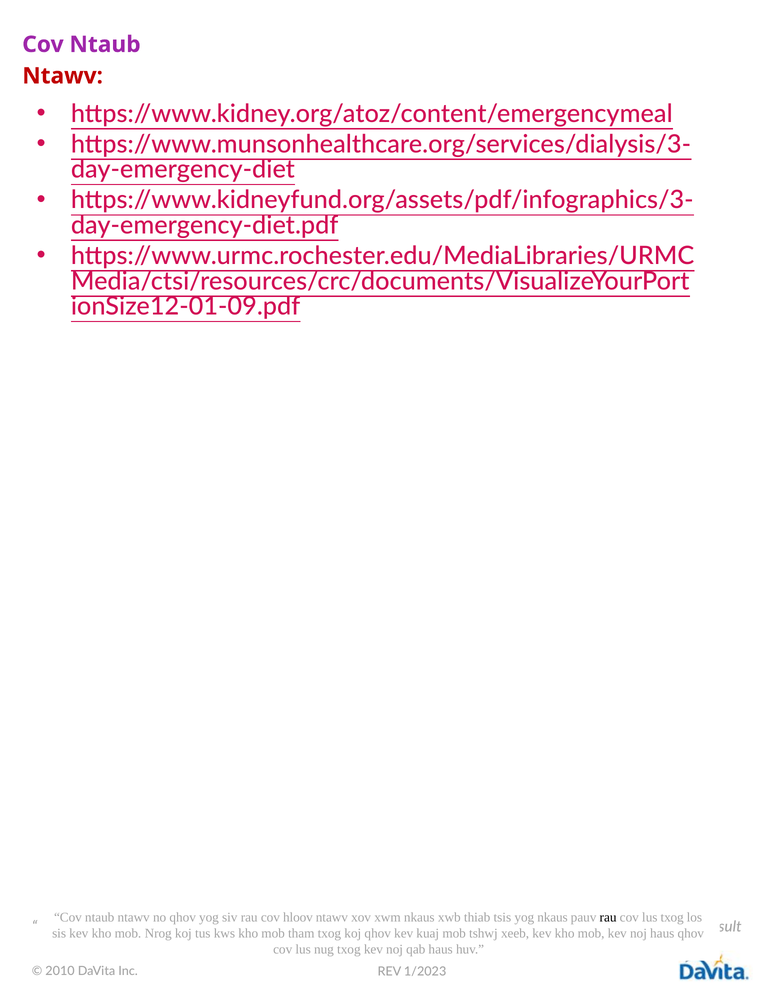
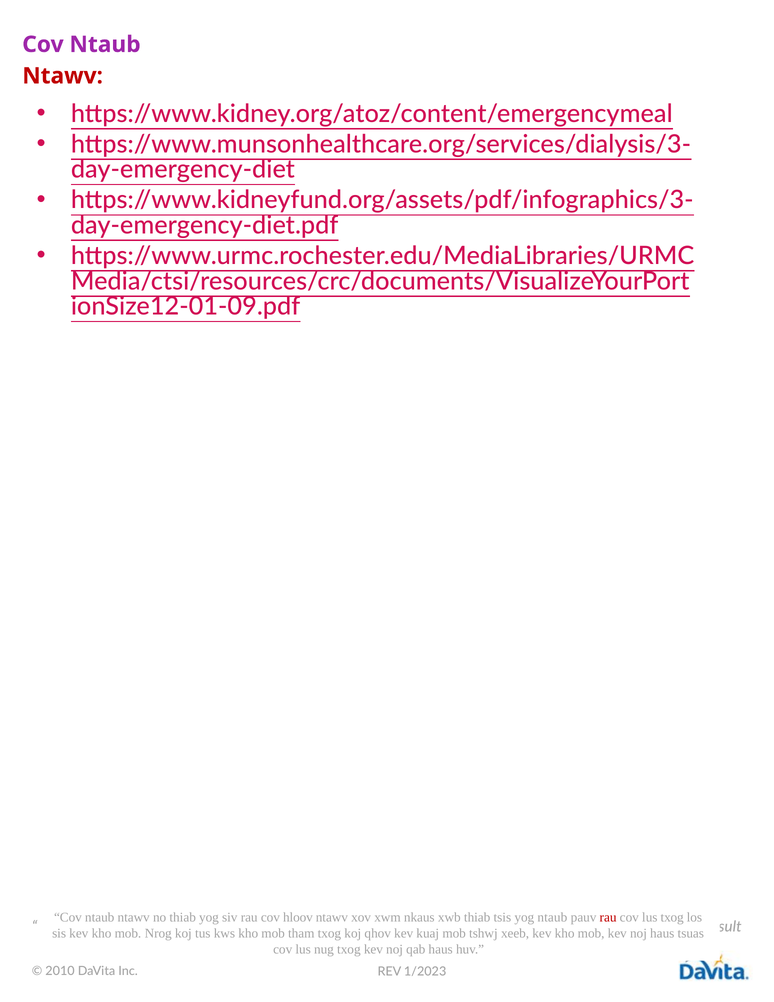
no qhov: qhov -> thiab (183, 917)
yog nkaus: nkaus -> ntaub (552, 917)
rau colour: black -> red (608, 917)
qhov: qhov -> tsuas (691, 933)
